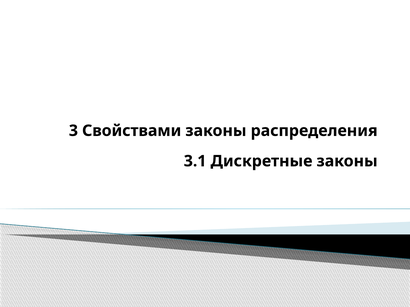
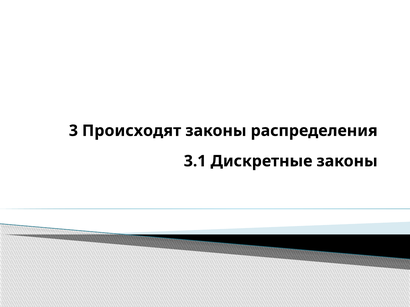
Свойствами: Свойствами -> Происходят (132, 131)
